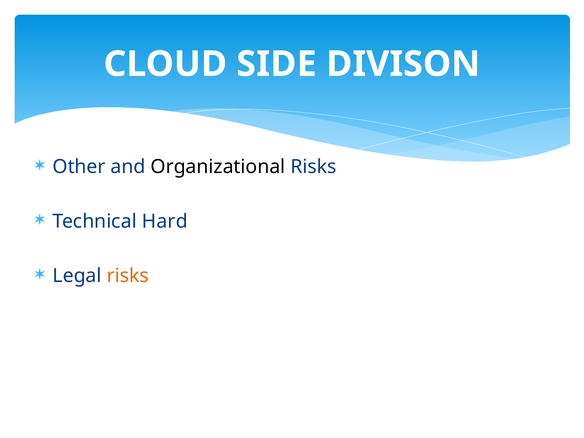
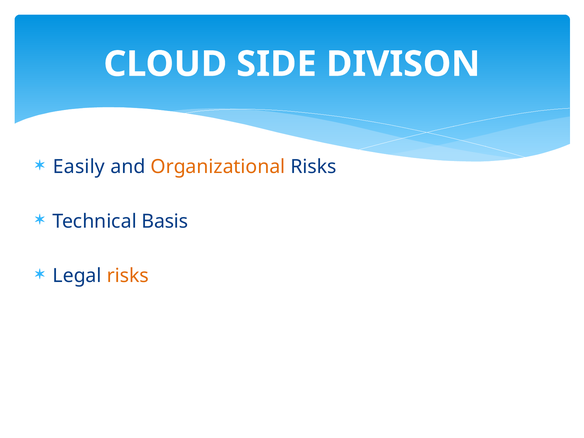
Other: Other -> Easily (79, 167)
Organizational colour: black -> orange (218, 167)
Hard: Hard -> Basis (165, 221)
